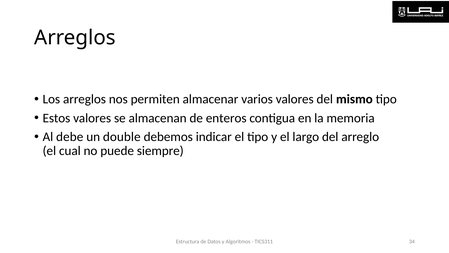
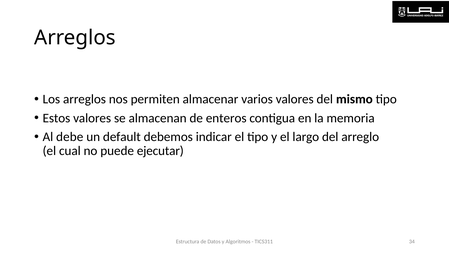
double: double -> default (122, 137)
siempre: siempre -> ejecutar (160, 151)
